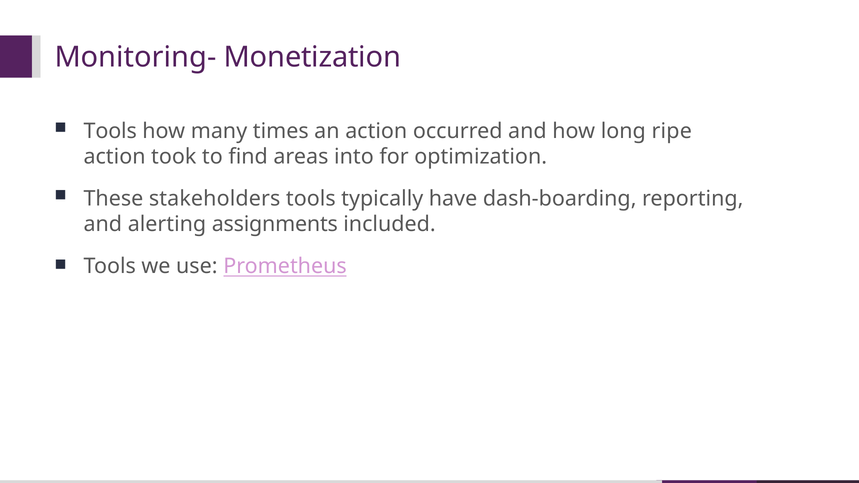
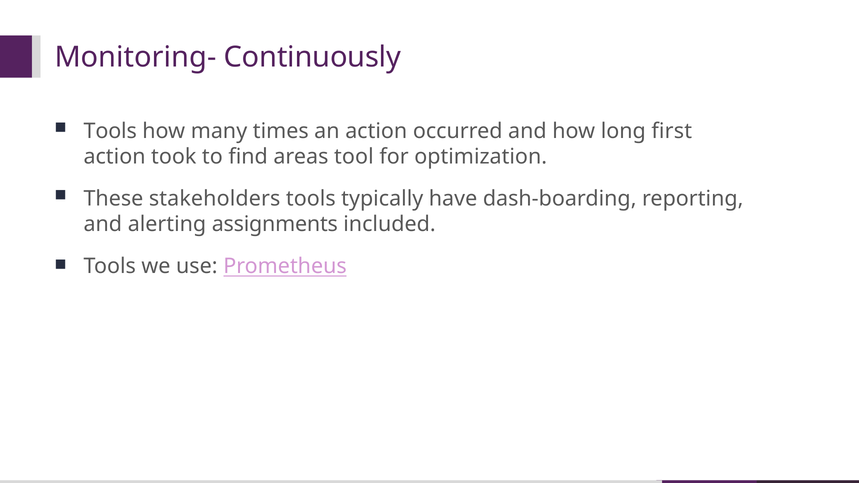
Monetization: Monetization -> Continuously (312, 57)
ripe: ripe -> first (672, 131)
into: into -> tool (354, 157)
